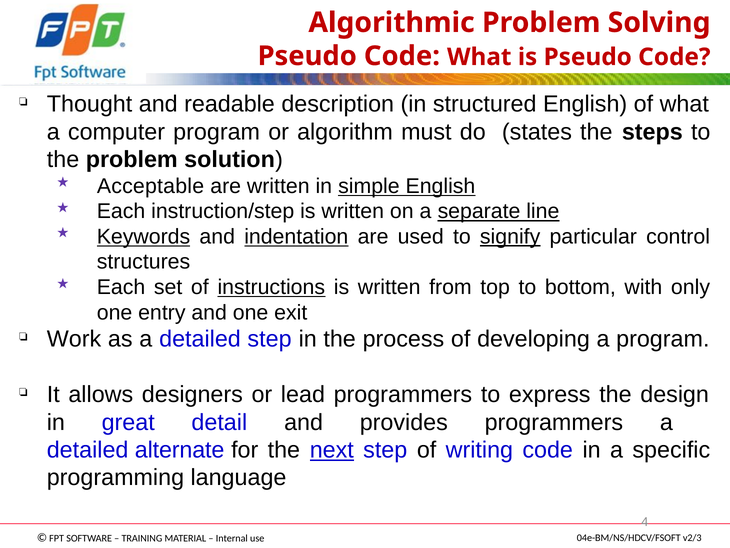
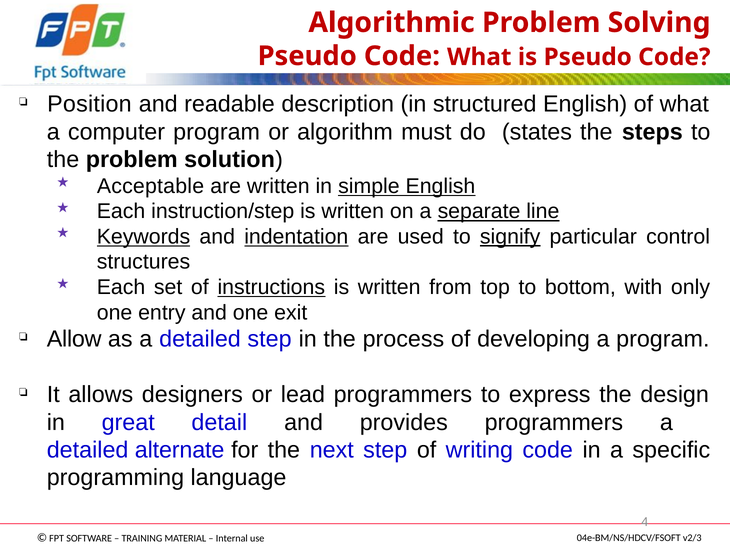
Thought: Thought -> Position (89, 104)
Work: Work -> Allow (74, 339)
next underline: present -> none (332, 450)
